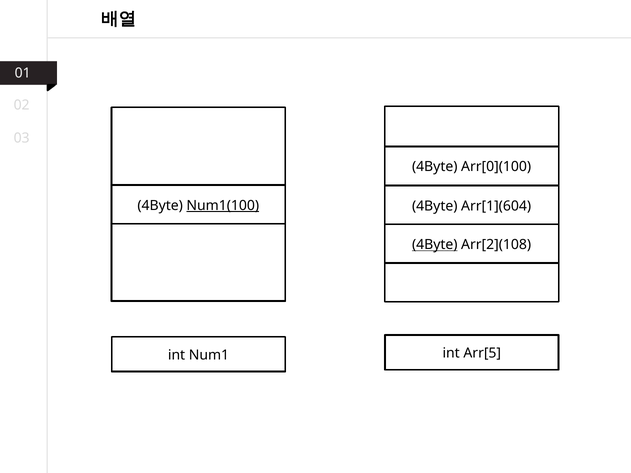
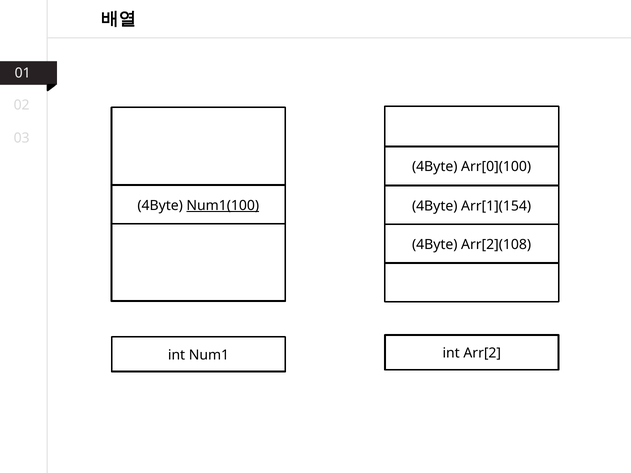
Arr[1](604: Arr[1](604 -> Arr[1](154 (496, 206)
4Byte underline: present -> none (435, 245)
Arr[5: Arr[5 -> Arr[2 (482, 354)
